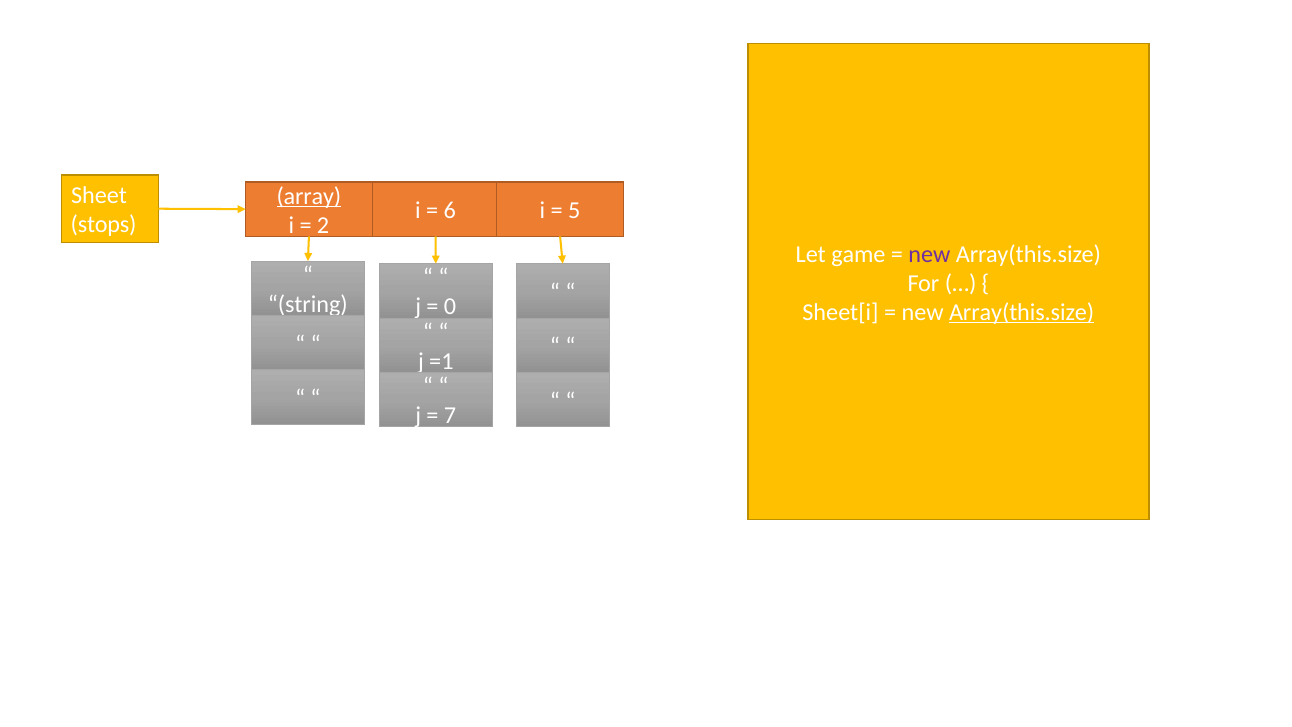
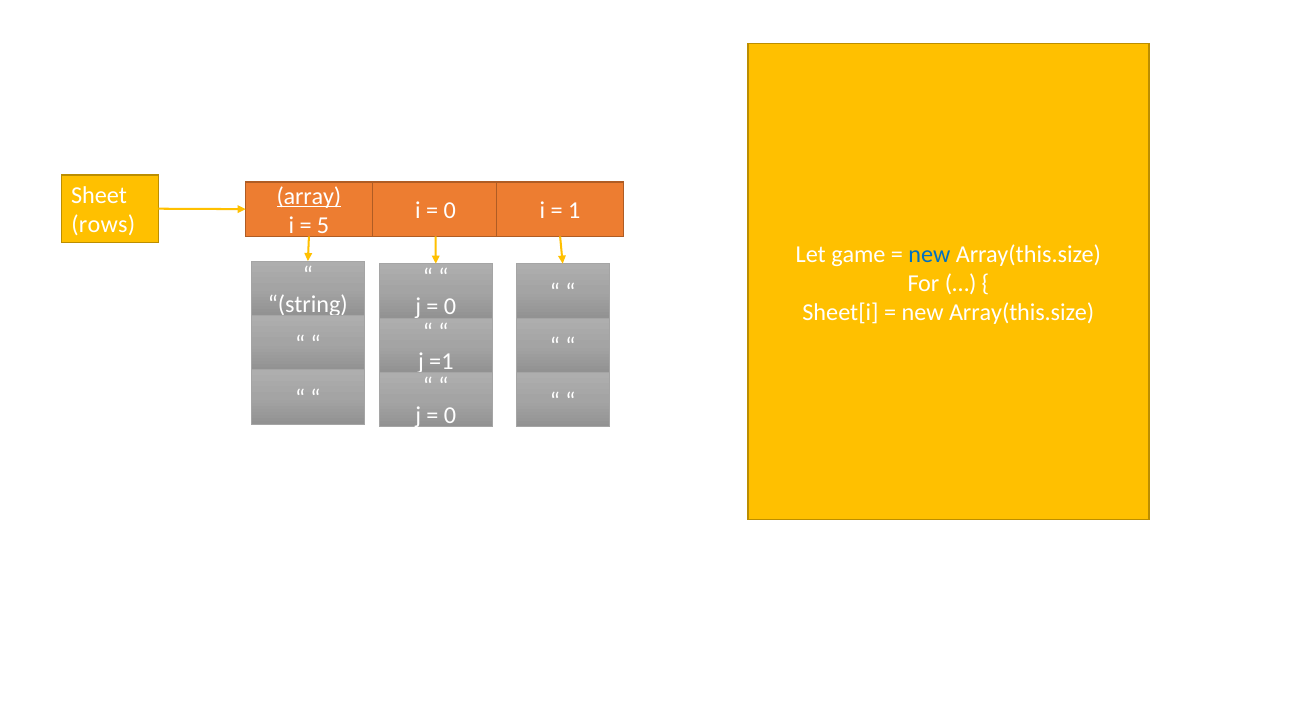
6: 6 -> 0 (450, 211)
5: 5 -> 1 (574, 211)
stops: stops -> rows (103, 225)
2: 2 -> 5 (323, 225)
new colour: purple -> blue (929, 254)
Array(this.size underline: present -> none (1022, 312)
7: 7 -> 0 (450, 416)
